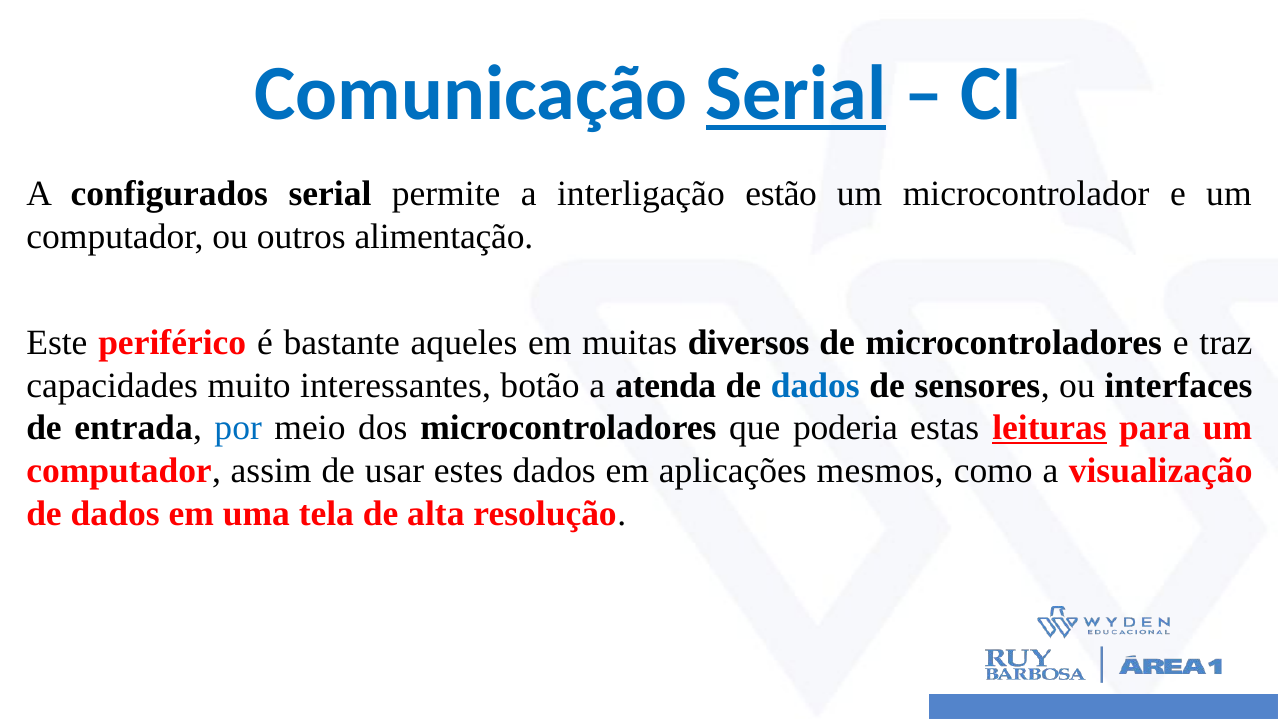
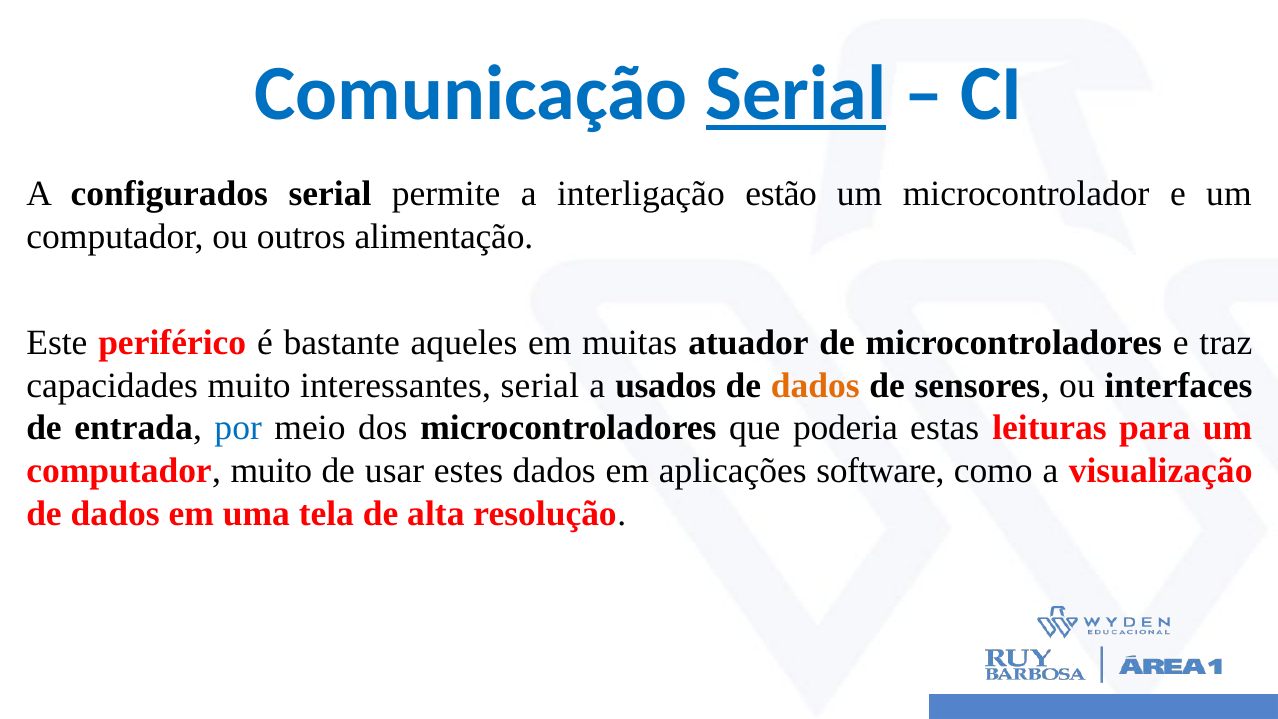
diversos: diversos -> atuador (749, 343)
interessantes botão: botão -> serial (540, 385)
atenda: atenda -> usados (666, 385)
dados colour: blue -> orange (815, 385)
leituras underline: present -> none (1050, 428)
computador assim: assim -> muito (271, 471)
mesmos: mesmos -> software (880, 471)
